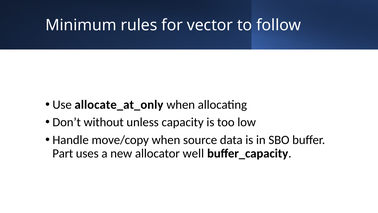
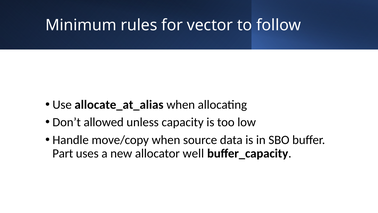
allocate_at_only: allocate_at_only -> allocate_at_alias (119, 105)
without: without -> allowed (104, 122)
